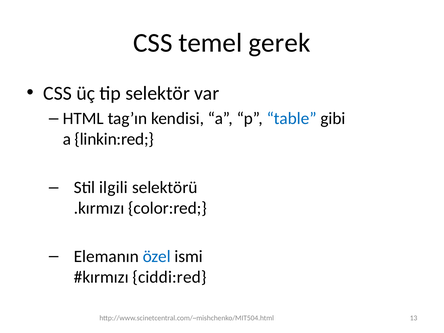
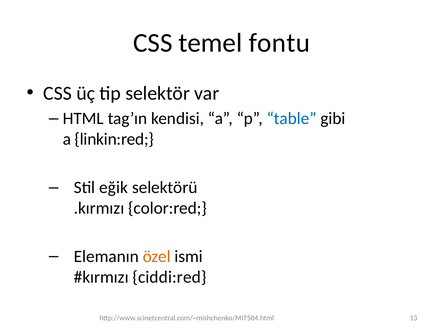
gerek: gerek -> fontu (279, 43)
ilgili: ilgili -> eğik (114, 188)
özel colour: blue -> orange (157, 257)
